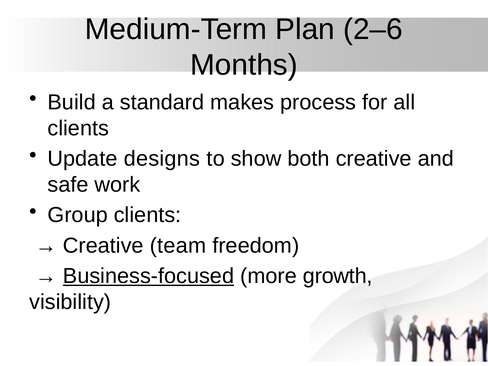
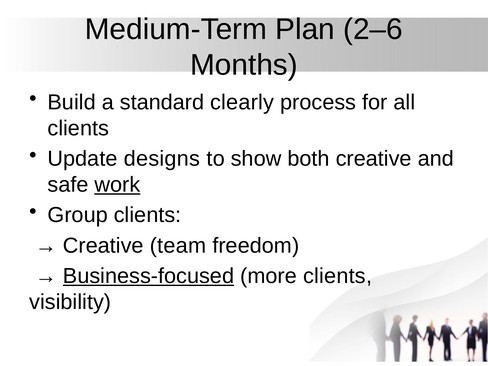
makes: makes -> clearly (242, 102)
work underline: none -> present (117, 185)
more growth: growth -> clients (338, 276)
